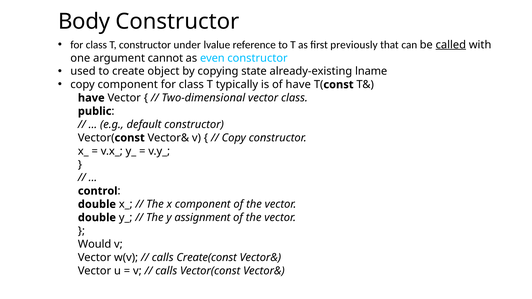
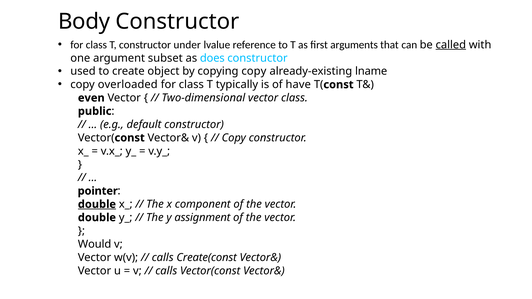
previously: previously -> arguments (354, 45)
cannot: cannot -> subset (165, 58)
even: even -> does (212, 58)
copying state: state -> copy (254, 71)
copy component: component -> overloaded (128, 85)
have: have -> even (91, 98)
control: control -> pointer (98, 191)
double underline: none -> present (97, 204)
